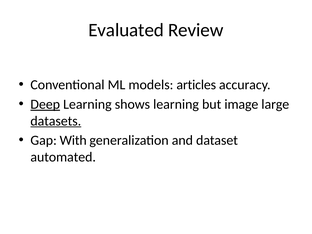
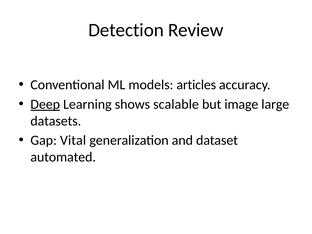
Evaluated: Evaluated -> Detection (126, 30)
shows learning: learning -> scalable (176, 104)
datasets underline: present -> none (56, 121)
With: With -> Vital (73, 140)
